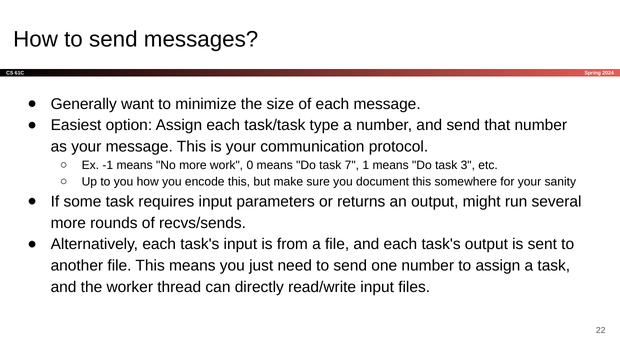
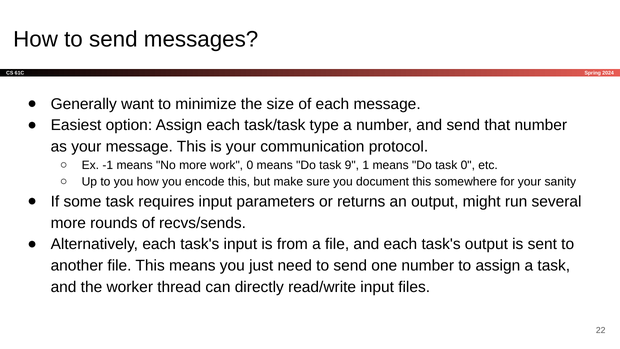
7: 7 -> 9 (352, 165)
task 3: 3 -> 0 (468, 165)
